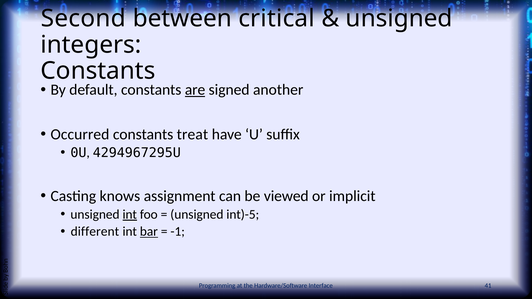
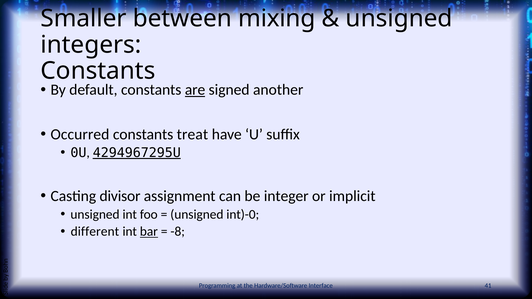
Second: Second -> Smaller (84, 18)
critical: critical -> mixing (277, 18)
4294967295U underline: none -> present (137, 153)
knows: knows -> divisor (120, 196)
viewed: viewed -> integer (286, 196)
int underline: present -> none (130, 215)
int)-5: int)-5 -> int)-0 (243, 215)
-1: -1 -> -8 (178, 232)
